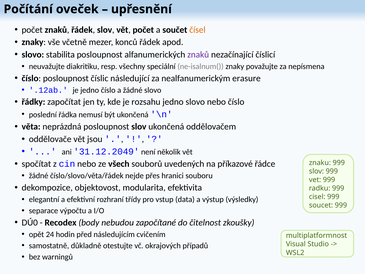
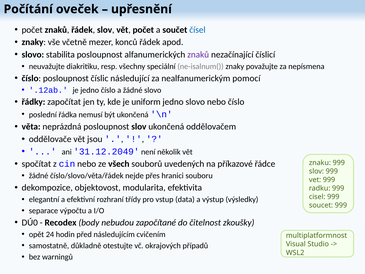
čísel colour: orange -> blue (197, 30)
erasure: erasure -> pomocí (246, 78)
rozsahu: rozsahu -> uniform (146, 102)
